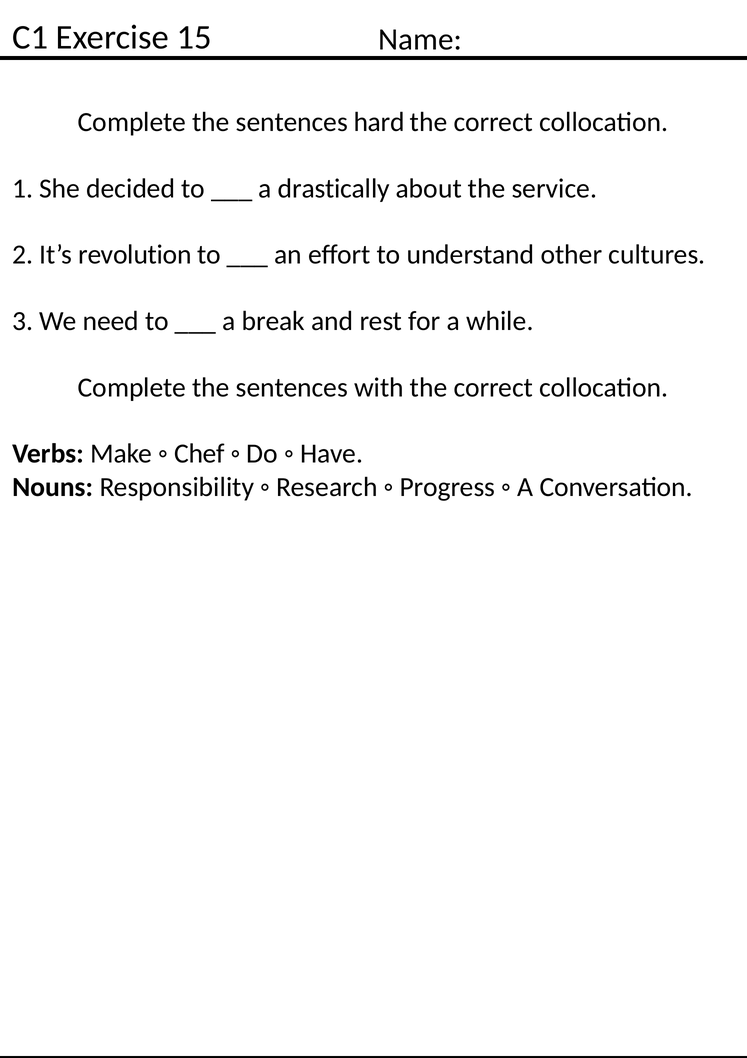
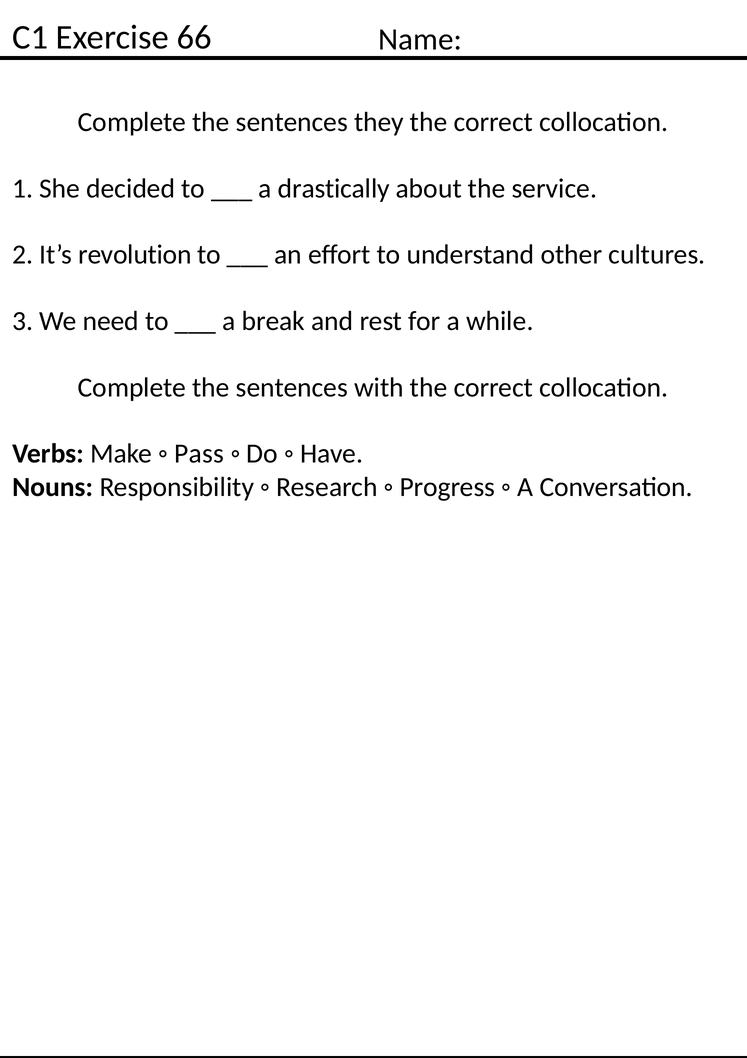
15: 15 -> 66 (194, 37)
hard: hard -> they (379, 122)
Chef: Chef -> Pass (199, 454)
